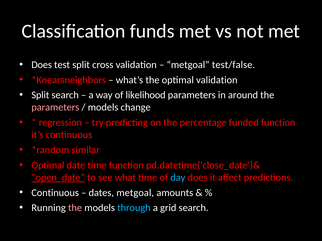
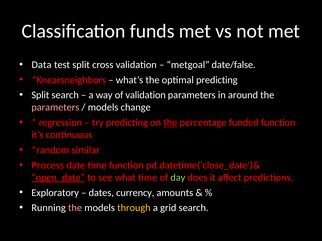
Does: Does -> Data (42, 65)
test/false: test/false -> date/false (234, 65)
optimal validation: validation -> predicting (217, 80)
of likelihood: likelihood -> validation (146, 95)
the underline: none -> present (170, 123)
Optimal: Optimal -> Process (48, 166)
day colour: light blue -> light green (178, 178)
Continuous: Continuous -> Exploratory (55, 193)
dates metgoal: metgoal -> currency (135, 193)
through colour: light blue -> yellow (134, 208)
